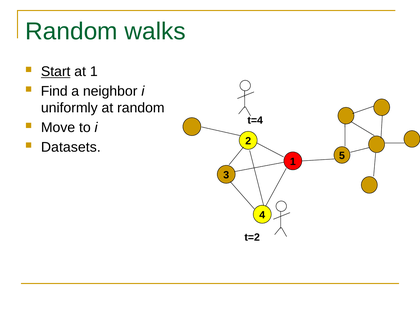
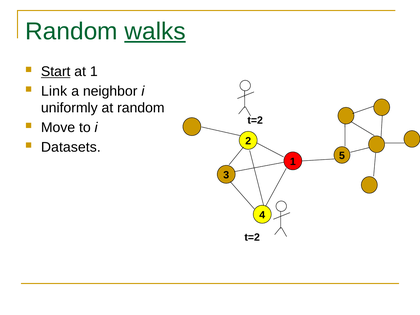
walks underline: none -> present (155, 31)
Find: Find -> Link (54, 91)
t=4: t=4 -> t=2 (255, 120)
